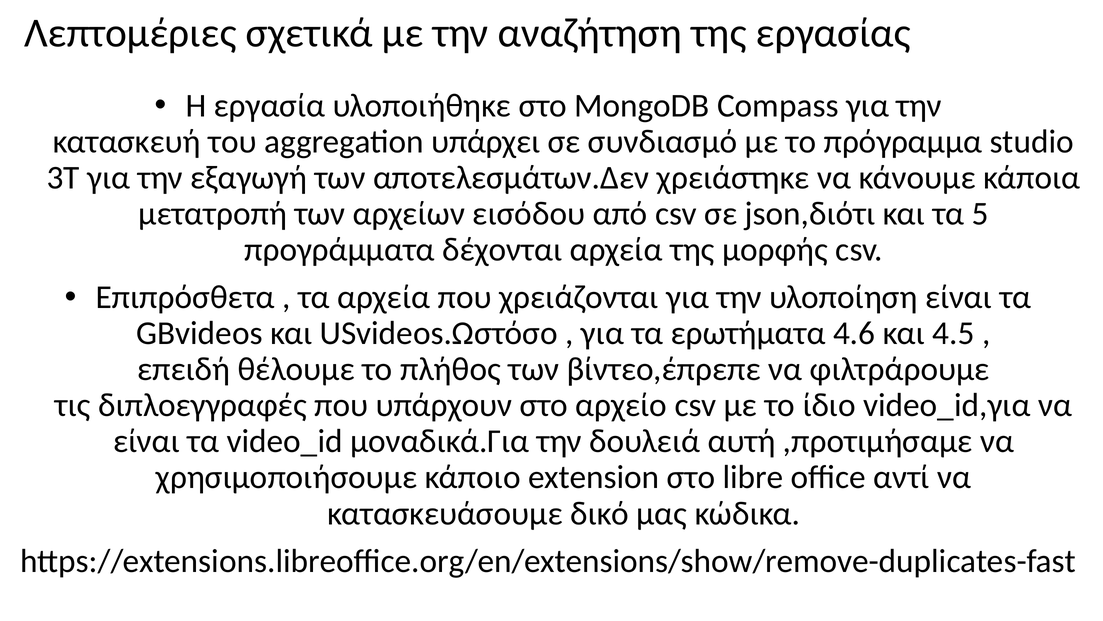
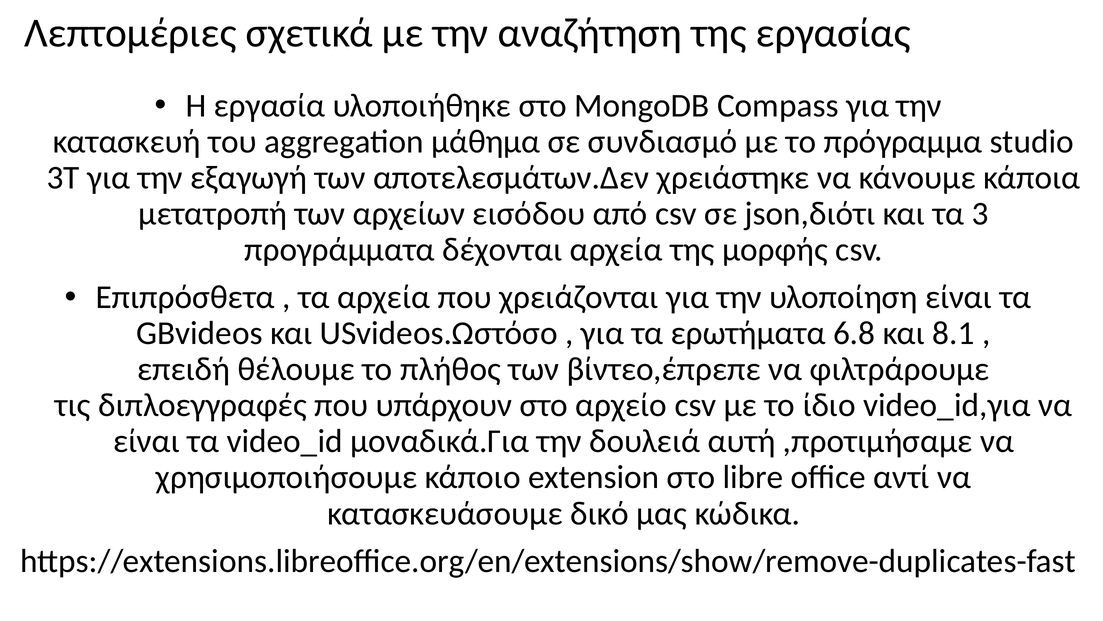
υπάρχει: υπάρχει -> μάθημα (486, 142)
5: 5 -> 3 (980, 214)
4.6: 4.6 -> 6.8 (854, 333)
4.5: 4.5 -> 8.1 (954, 333)
